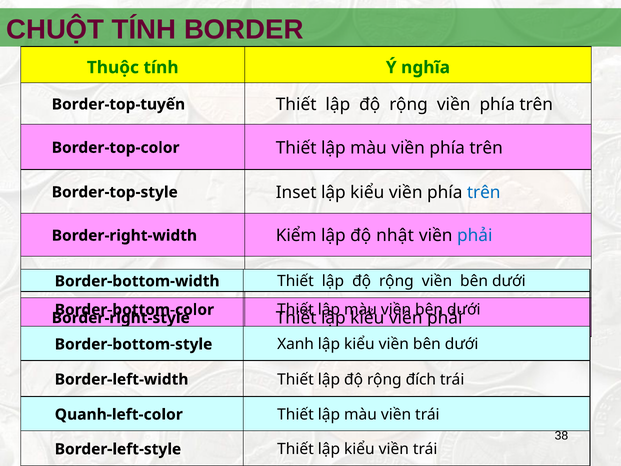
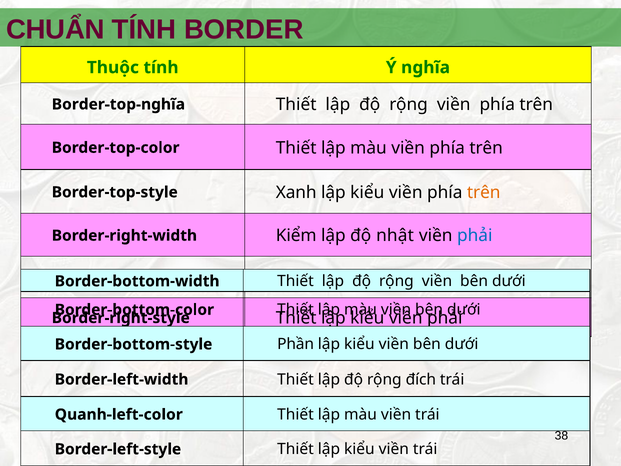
CHUỘT: CHUỘT -> CHUẨN (55, 30)
Border-top-tuyến: Border-top-tuyến -> Border-top-nghĩa (118, 104)
Inset: Inset -> Xanh (296, 192)
trên colour: blue -> orange (484, 192)
Xanh: Xanh -> Phần (296, 344)
